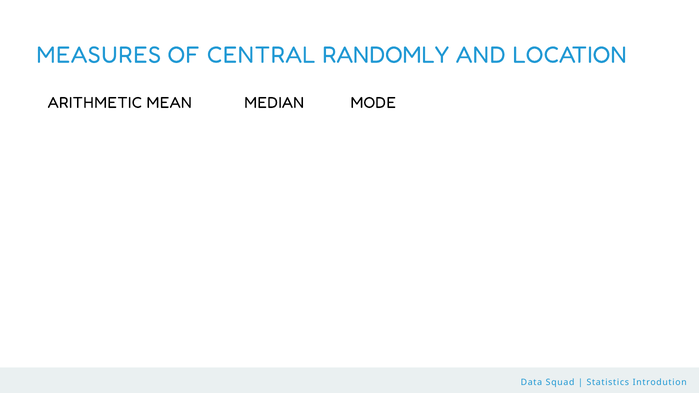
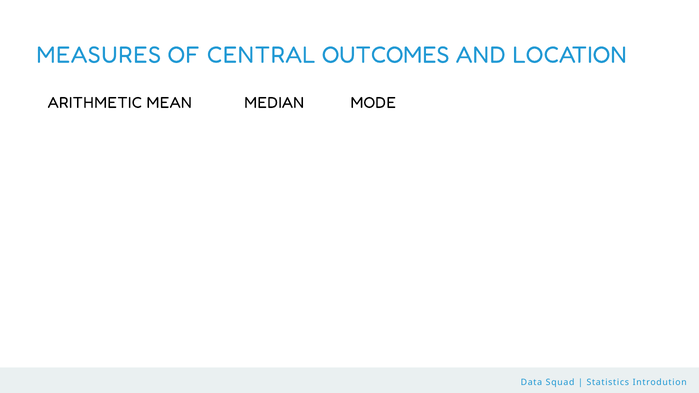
RANDOMLY: RANDOMLY -> OUTCOMES (386, 55)
